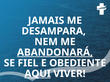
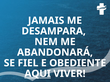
ABANDONARÁ underline: present -> none (55, 53)
